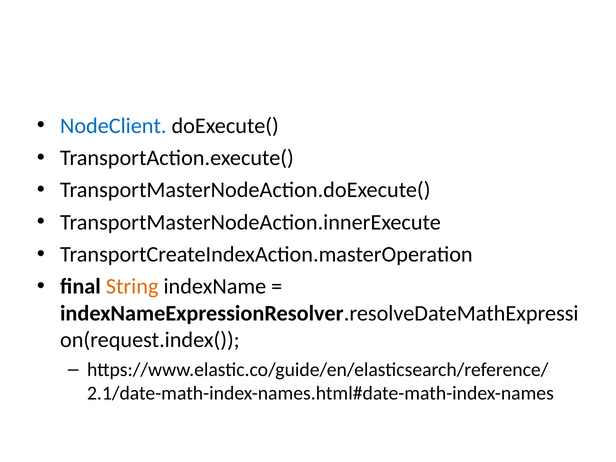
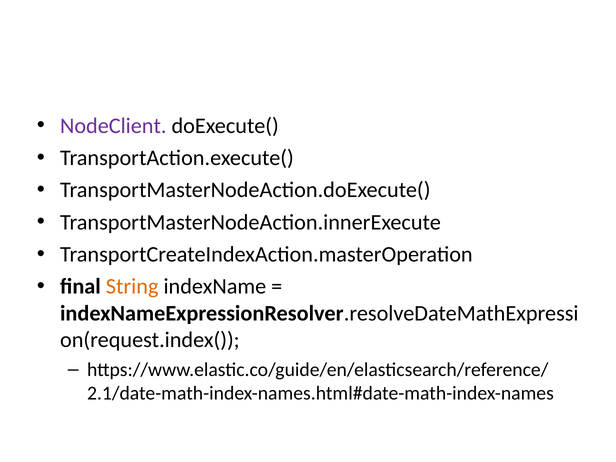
NodeClient colour: blue -> purple (113, 126)
